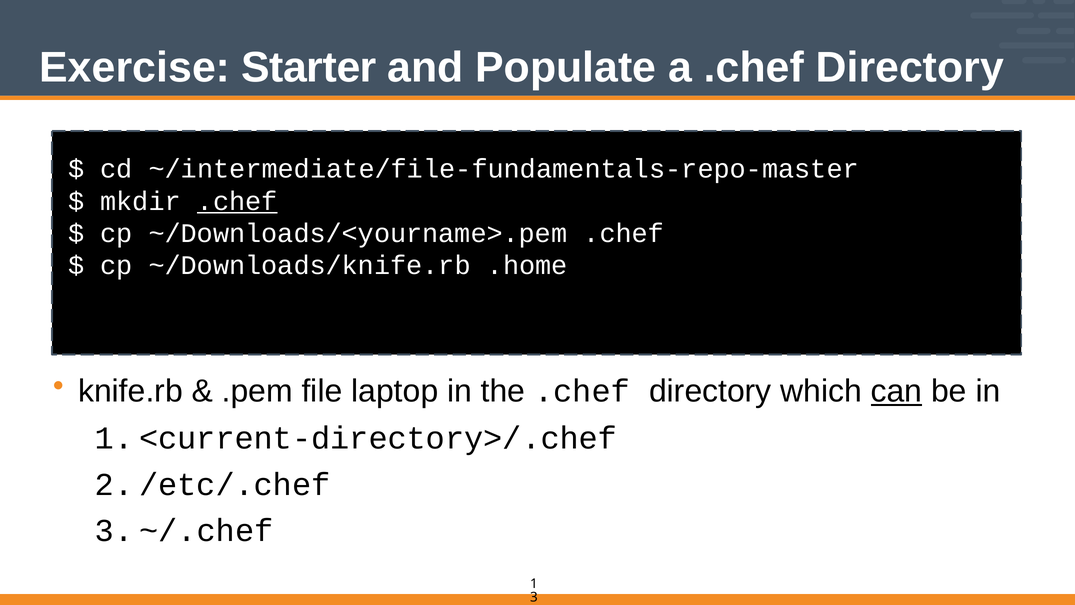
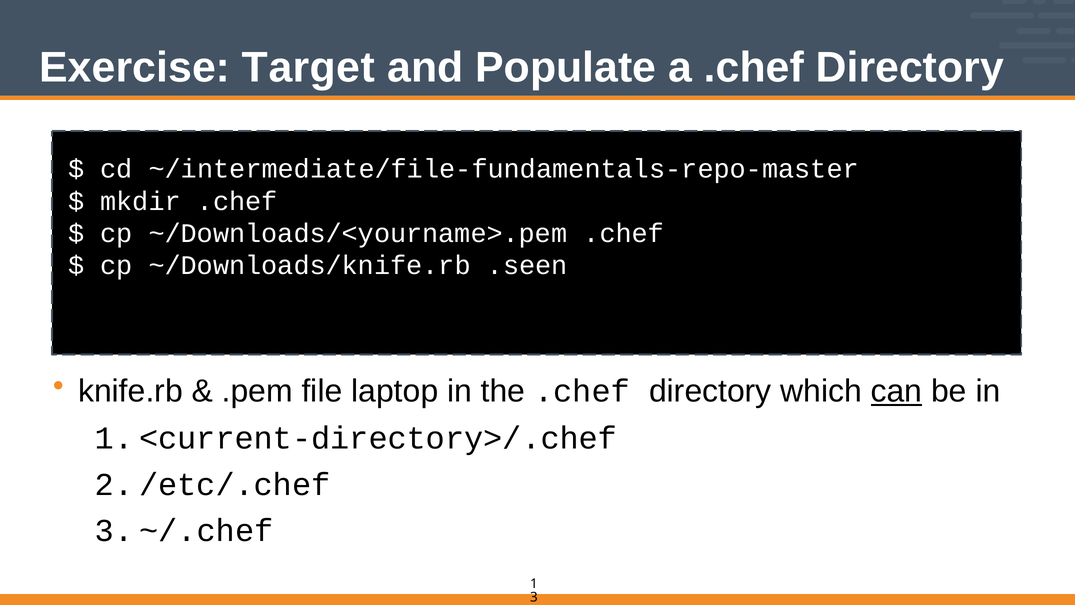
Starter: Starter -> Target (308, 67)
.chef underline: present -> none (237, 201)
.home: .home -> .seen (527, 265)
